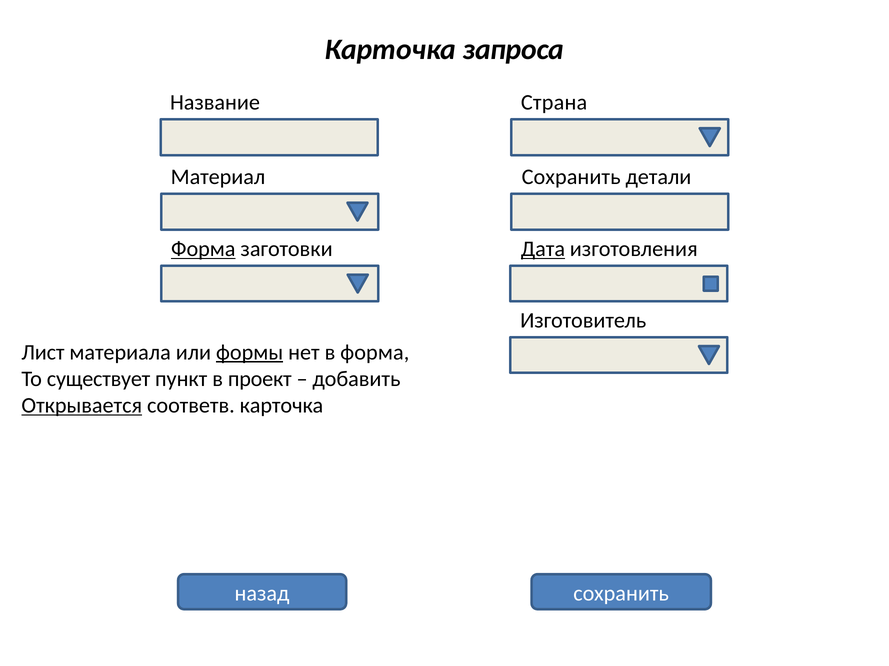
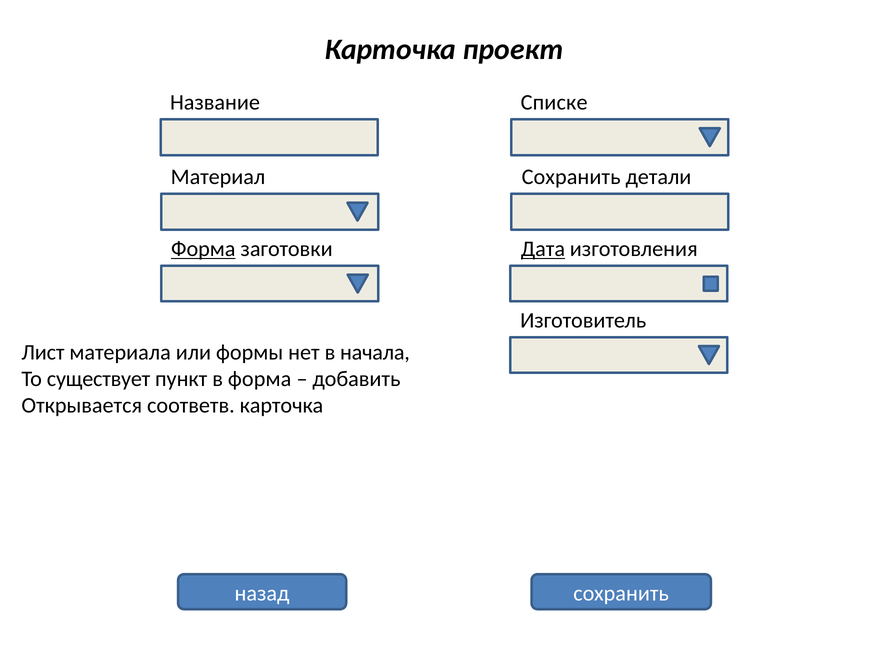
запроса: запроса -> проект (513, 50)
Страна: Страна -> Списке (554, 103)
формы underline: present -> none (250, 353)
в форма: форма -> начала (375, 353)
в проект: проект -> форма (260, 379)
Открывается underline: present -> none (82, 406)
